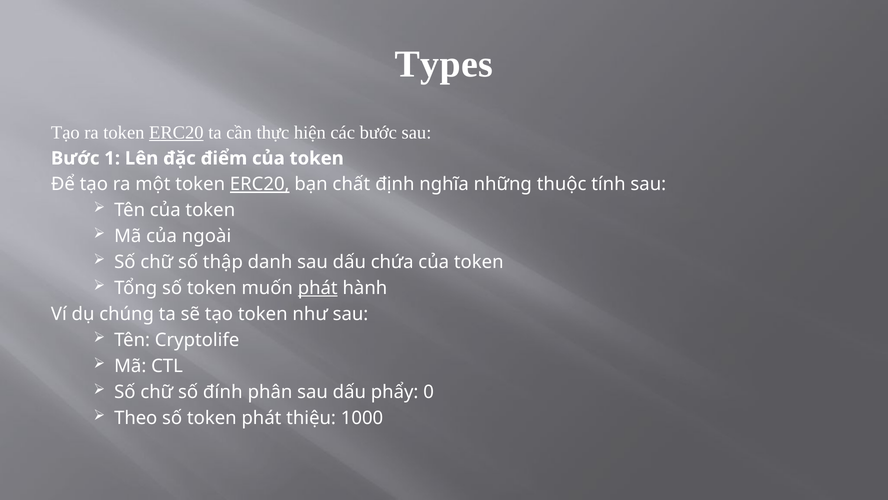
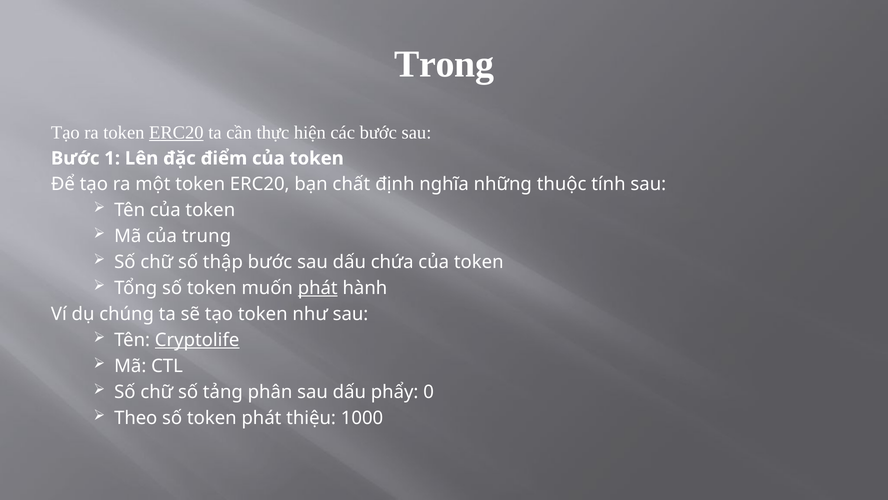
Types: Types -> Trong (444, 64)
ERC20 underline: present -> none (260, 184)
ngoài: ngoài -> trung (207, 236)
thập danh: danh -> bước (270, 262)
Cryptolife underline: none -> present (197, 340)
đính: đính -> tảng (223, 392)
